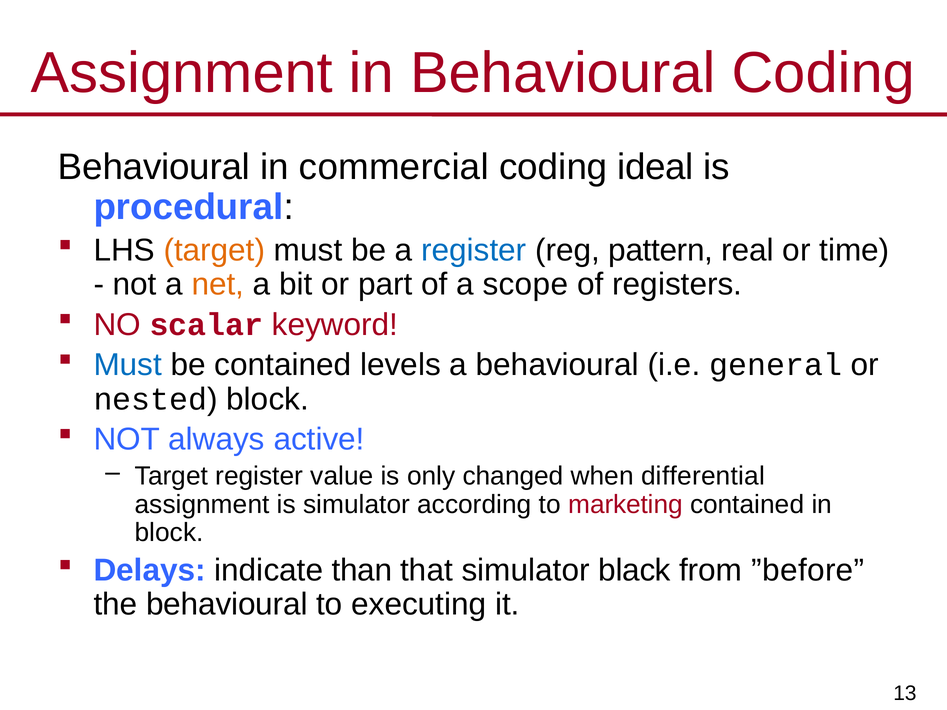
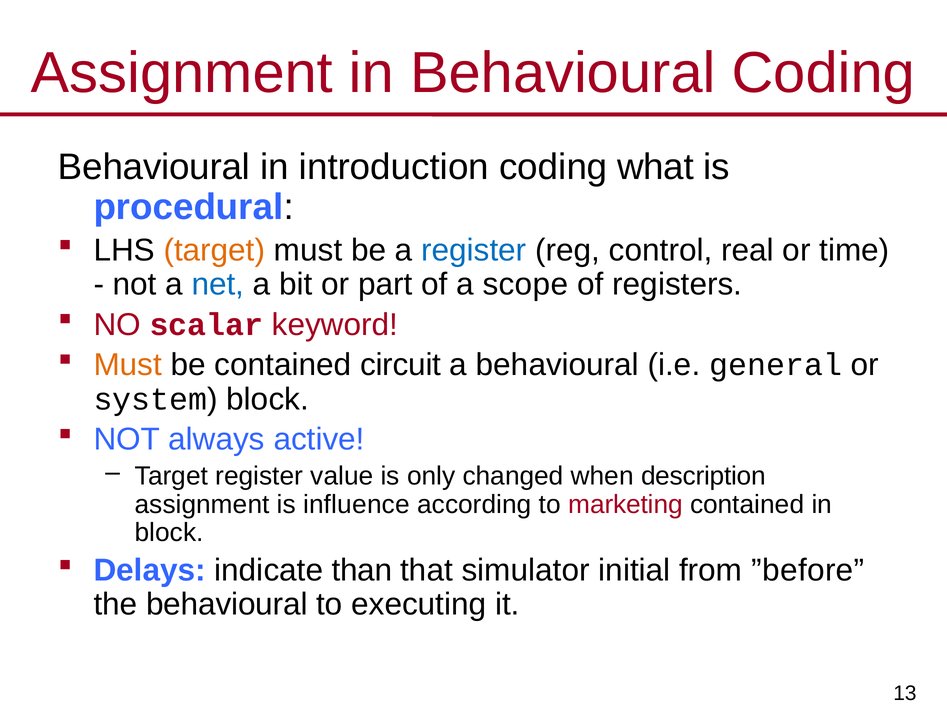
commercial: commercial -> introduction (394, 167)
ideal: ideal -> what (655, 167)
pattern: pattern -> control (661, 250)
net colour: orange -> blue (218, 284)
Must colour: blue -> orange (128, 365)
levels: levels -> circuit (401, 365)
nested: nested -> system (150, 399)
differential: differential -> description (703, 476)
is simulator: simulator -> influence (356, 505)
black: black -> initial (634, 570)
